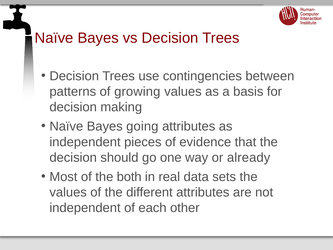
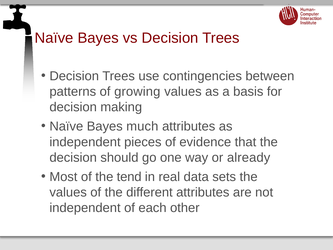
going: going -> much (142, 126)
both: both -> tend (129, 177)
